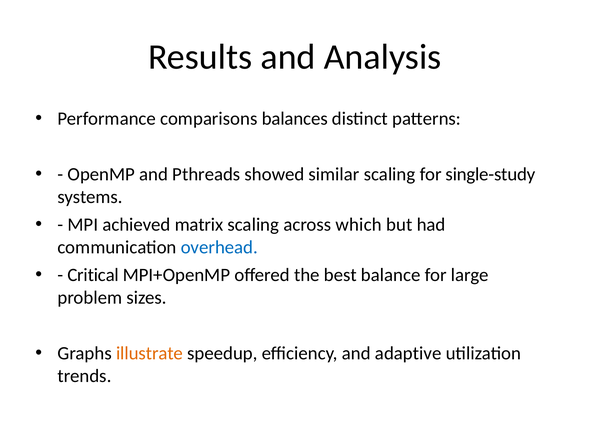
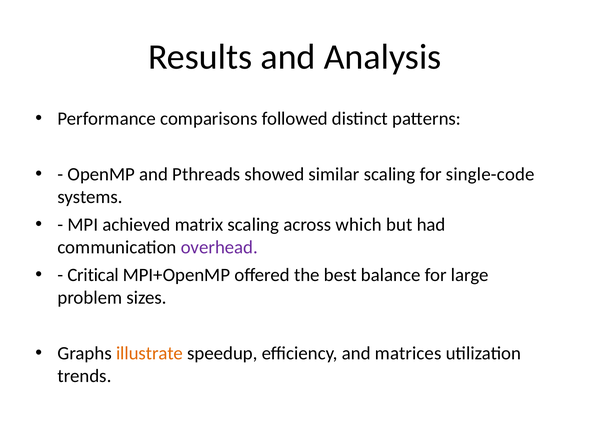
balances: balances -> followed (295, 119)
single-study: single-study -> single-code (490, 175)
overhead colour: blue -> purple (219, 248)
adaptive: adaptive -> matrices (408, 354)
